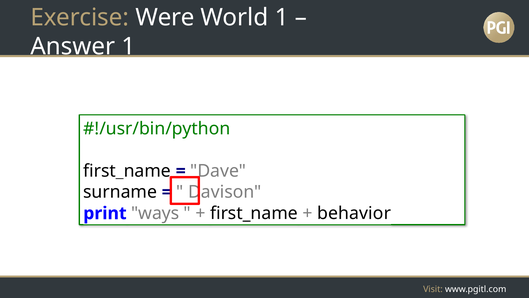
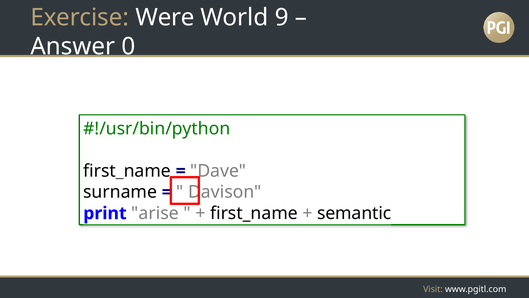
World 1: 1 -> 9 (282, 17)
Answer 1: 1 -> 0 (128, 46)
ways: ways -> arise (155, 213)
behavior: behavior -> semantic (354, 213)
